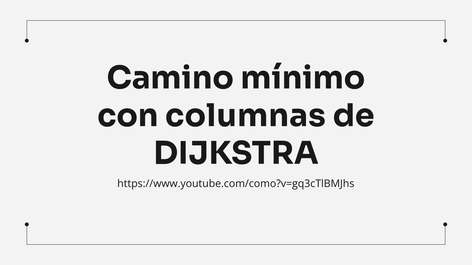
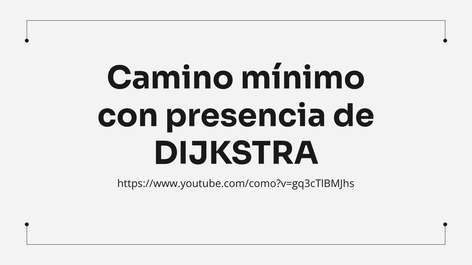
columnas: columnas -> presencia (246, 116)
